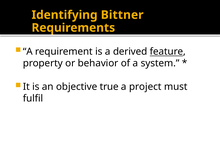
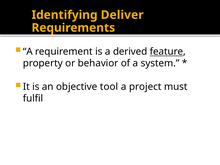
Bittner: Bittner -> Deliver (122, 15)
true: true -> tool (109, 87)
